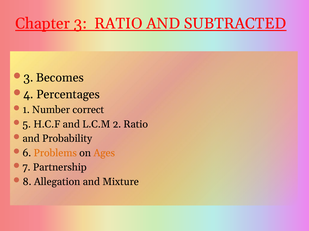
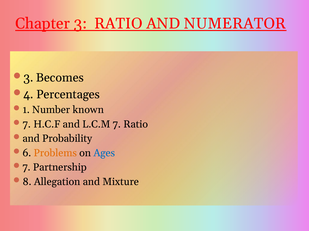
SUBTRACTED: SUBTRACTED -> NUMERATOR (235, 24)
correct: correct -> known (88, 110)
5: 5 -> 7 (27, 125)
L.C.M 2: 2 -> 7 (117, 125)
Ages colour: orange -> blue (104, 153)
